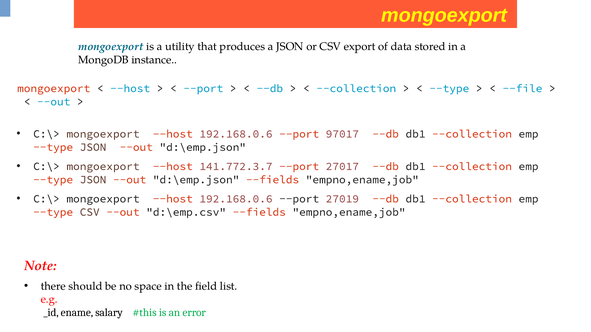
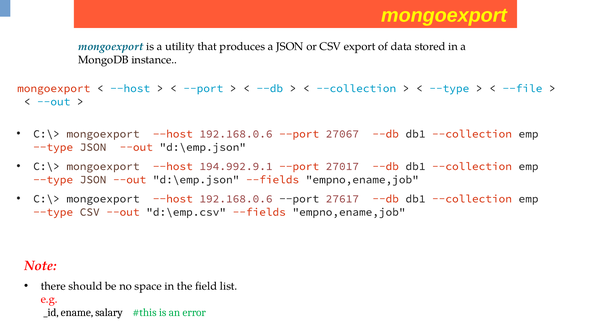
97017: 97017 -> 27067 (342, 134)
141.772.3.7: 141.772.3.7 -> 194.992.9.1 (236, 167)
27019: 27019 -> 27617 (342, 199)
